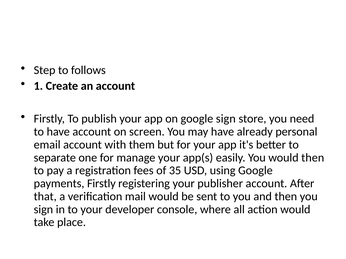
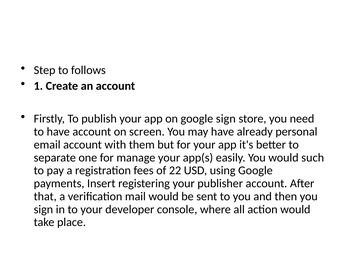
would then: then -> such (313, 158)
35: 35 -> 22 (175, 171)
payments Firstly: Firstly -> Insert (101, 184)
